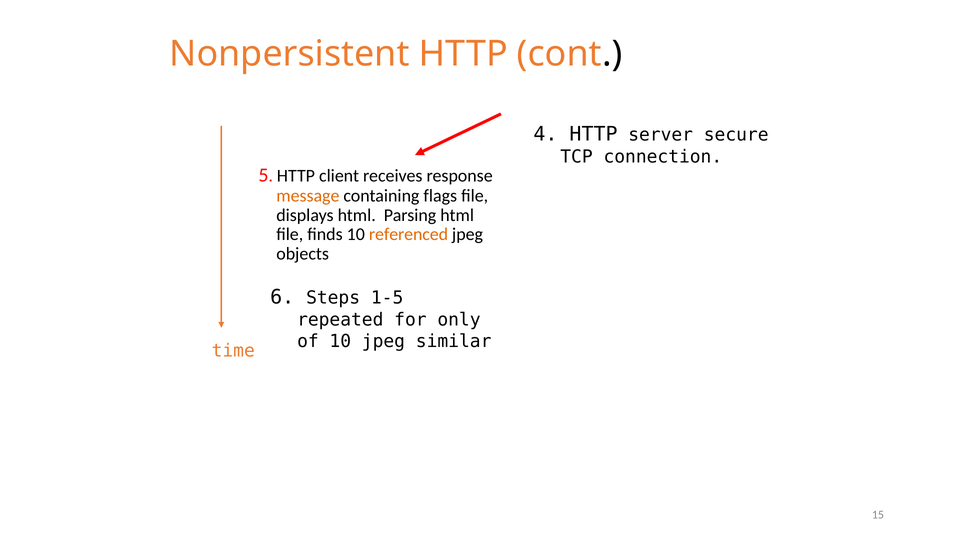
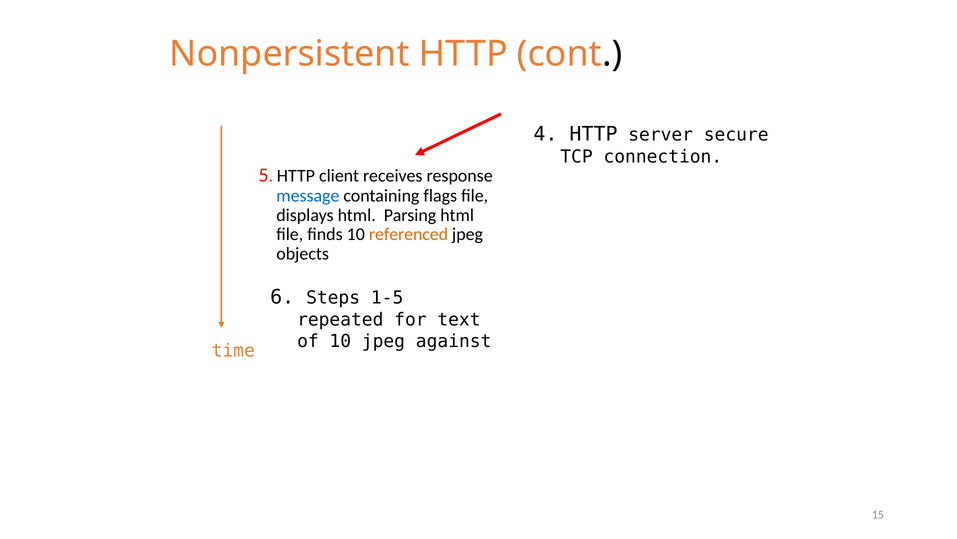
message colour: orange -> blue (308, 195)
only: only -> text (459, 320)
similar: similar -> against (454, 341)
